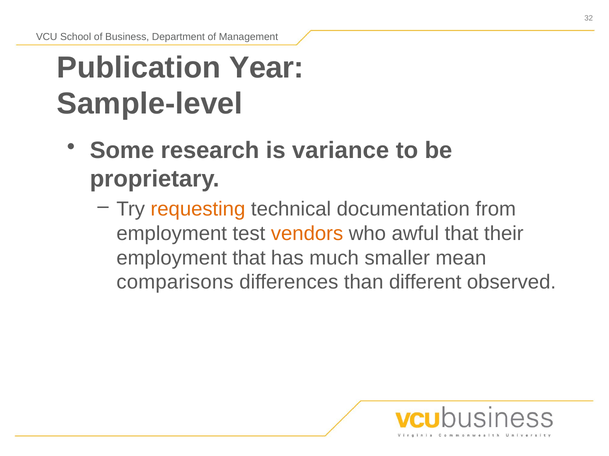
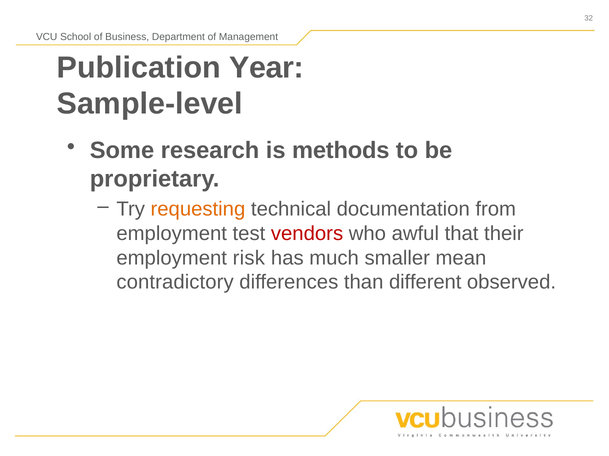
variance: variance -> methods (341, 151)
vendors colour: orange -> red (307, 234)
employment that: that -> risk (249, 258)
comparisons: comparisons -> contradictory (175, 283)
